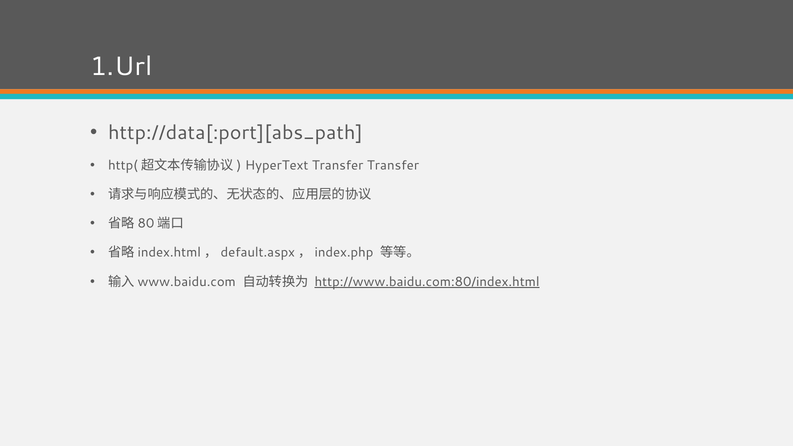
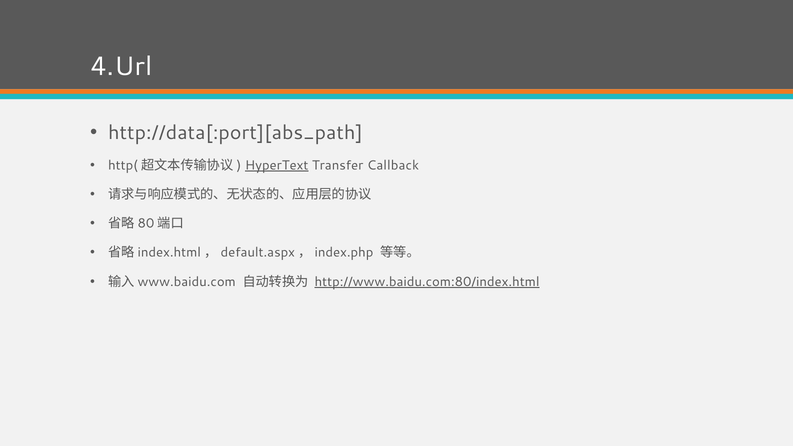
1.Url: 1.Url -> 4.Url (121, 67)
HyperText underline: none -> present (277, 165)
Transfer Transfer: Transfer -> Callback (393, 165)
